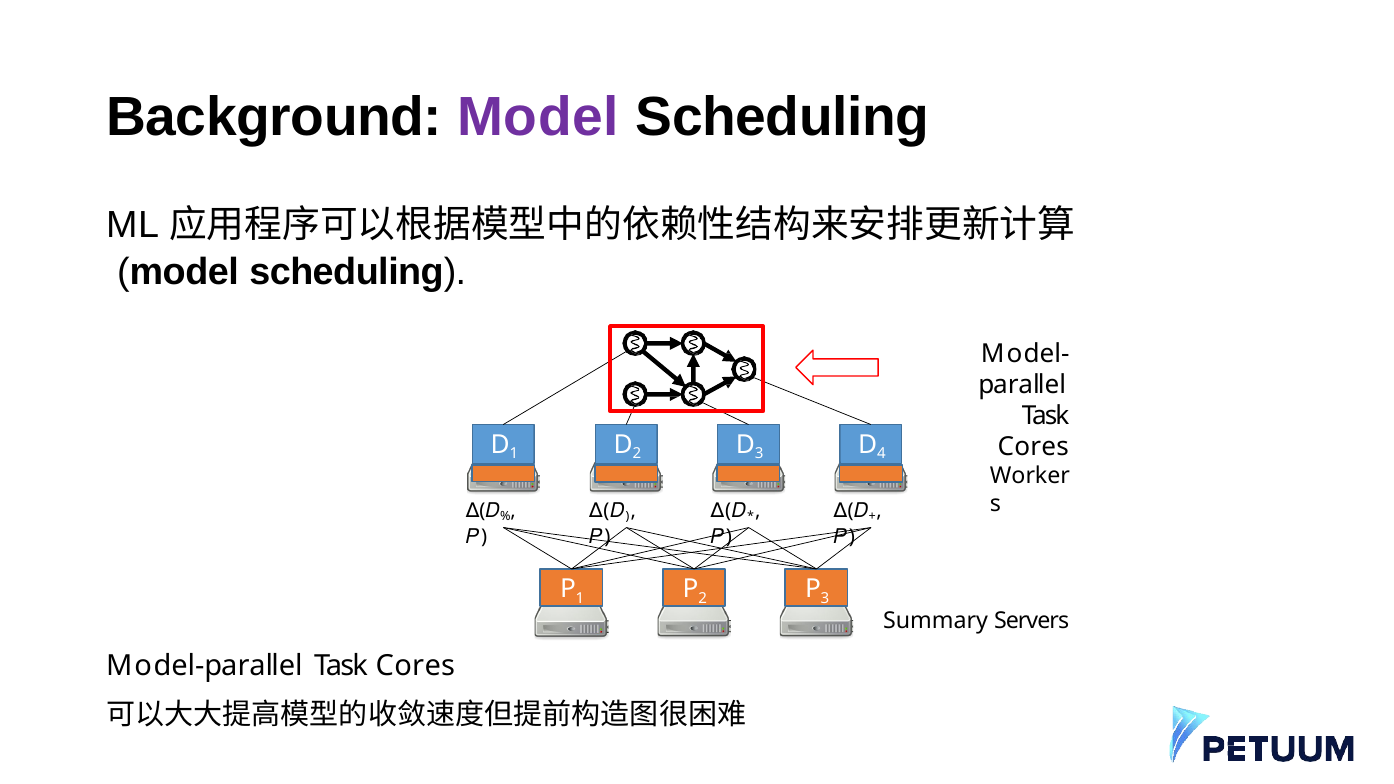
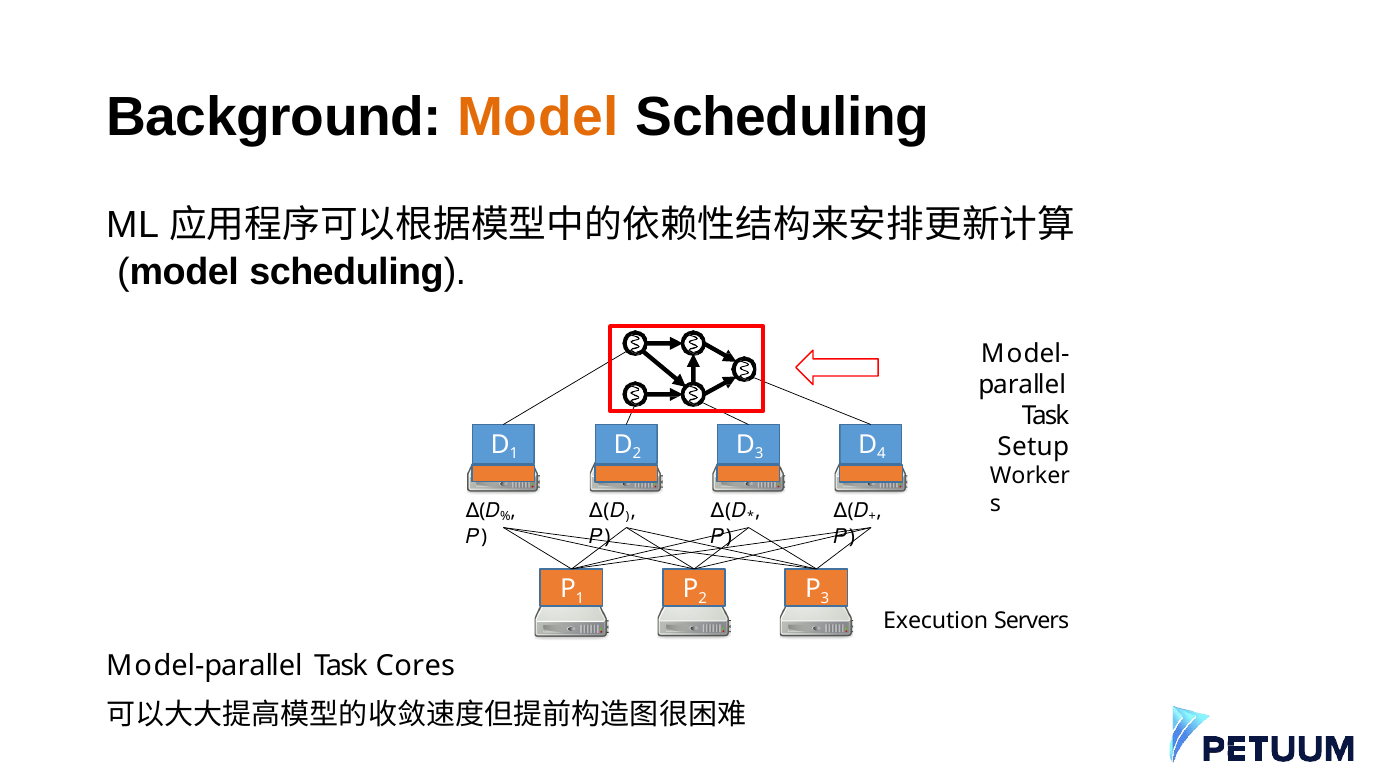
Model colour: purple -> orange (538, 117)
Cores: Cores -> Setup (1033, 447)
Summary: Summary -> Execution (936, 621)
